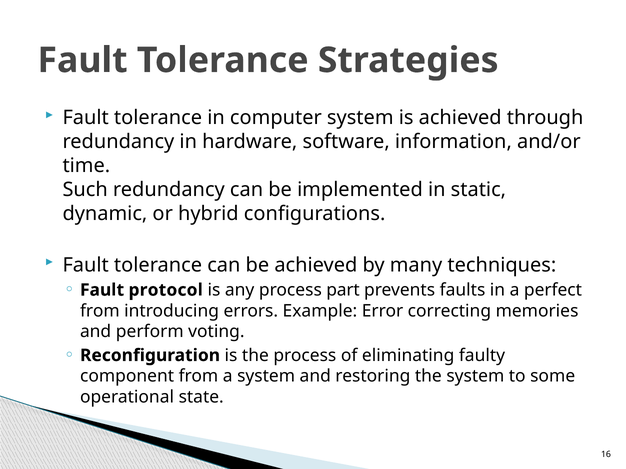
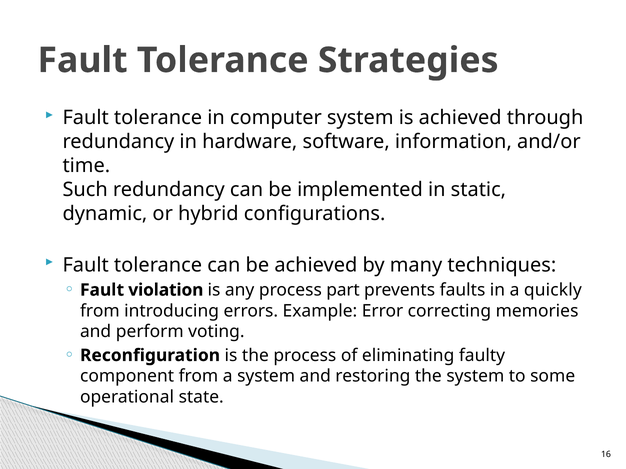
protocol: protocol -> violation (166, 290)
perfect: perfect -> quickly (553, 290)
